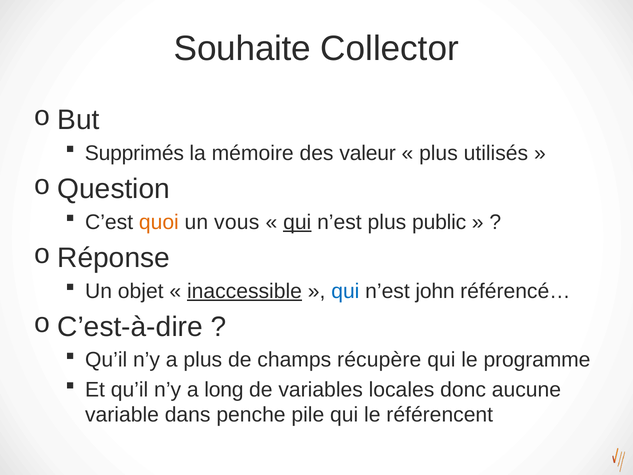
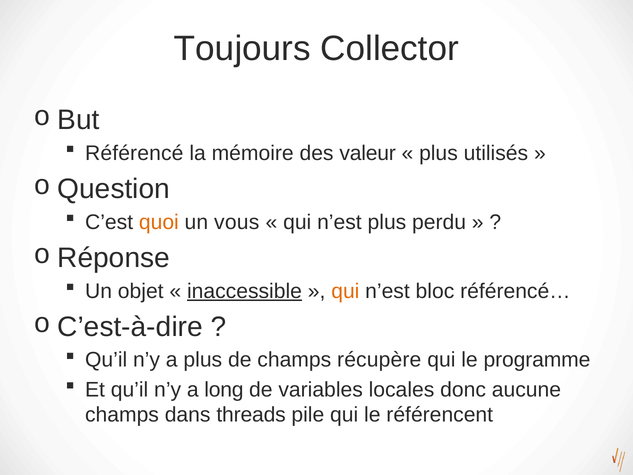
Souhaite: Souhaite -> Toujours (242, 49)
Supprimés: Supprimés -> Référencé (134, 153)
qui underline: present -> none (297, 222)
public: public -> perdu (439, 222)
qui colour: blue -> orange (345, 291)
john: john -> bloc (435, 291)
variable: variable -> champs (122, 415)
penche: penche -> threads (251, 415)
